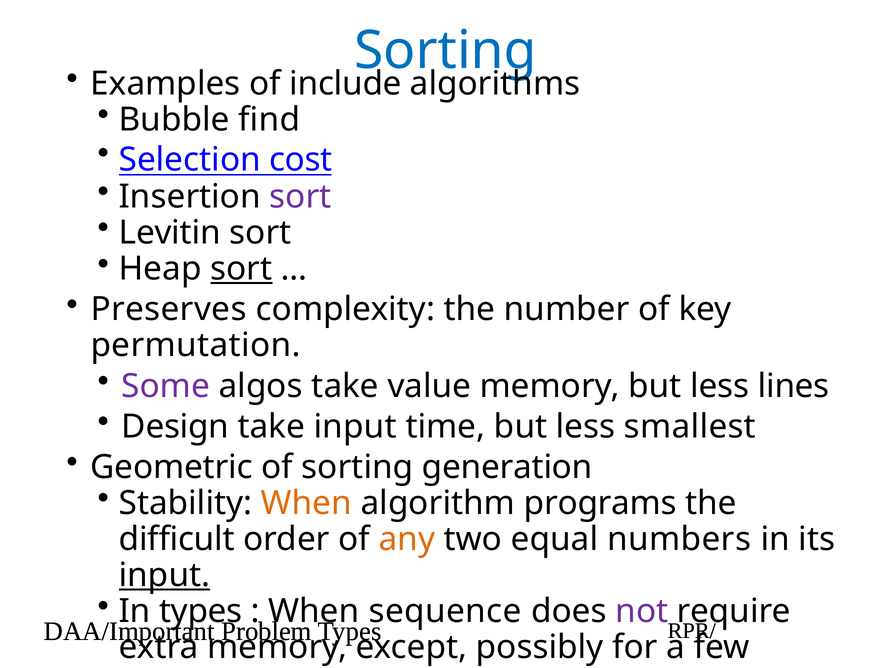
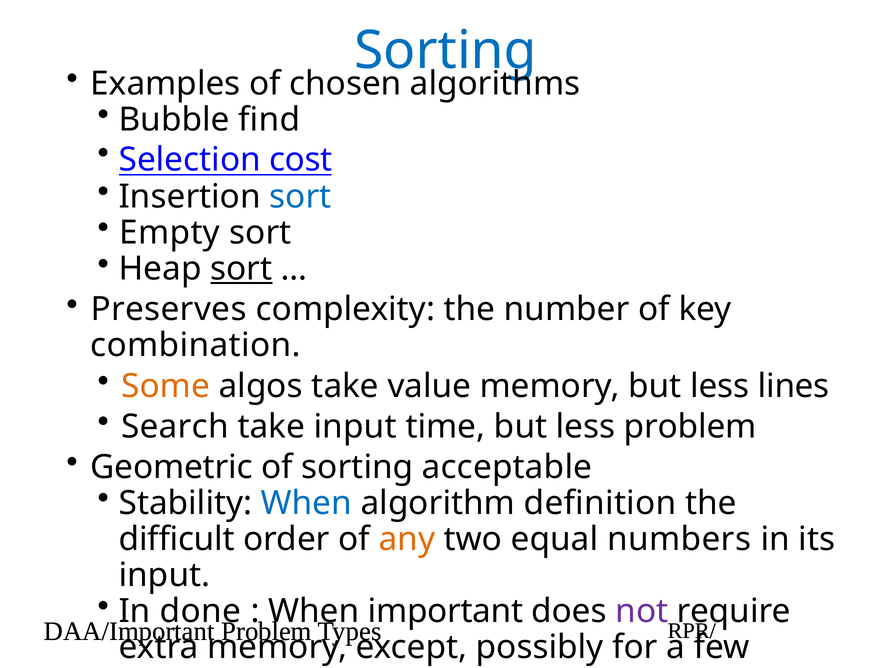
include: include -> chosen (345, 84)
sort colour: purple -> blue (300, 197)
Levitin: Levitin -> Empty (170, 233)
permutation: permutation -> combination (196, 346)
Some colour: purple -> orange (166, 386)
Design: Design -> Search (175, 427)
less smallest: smallest -> problem (690, 427)
generation: generation -> acceptable (507, 467)
When colour: orange -> blue (306, 503)
programs: programs -> definition (600, 503)
input underline: present -> none (164, 575)
types: types -> done (201, 612)
sequence: sequence -> important (446, 612)
